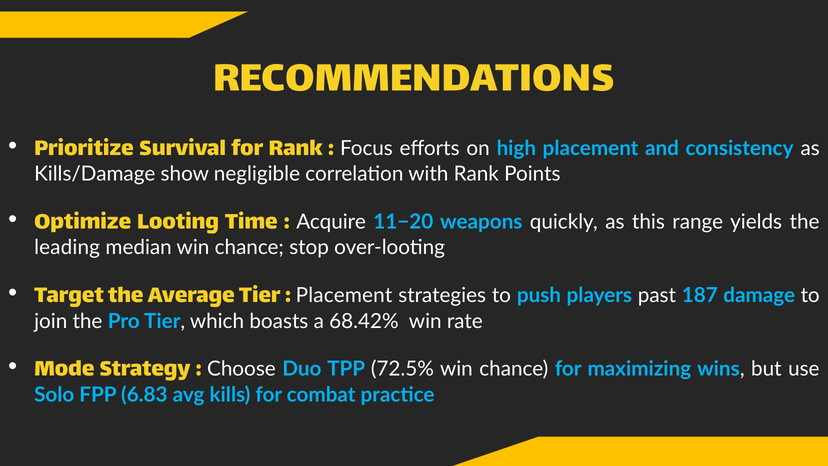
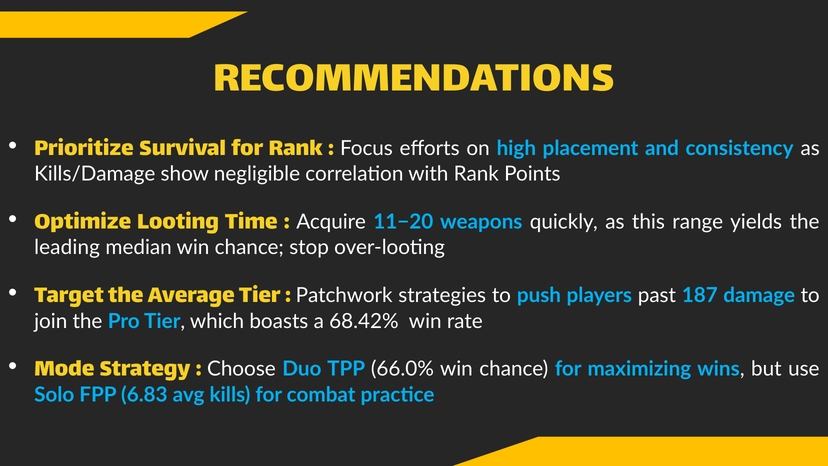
Placement: Placement -> Patchwork (344, 295)
72.5%: 72.5% -> 66.0% (402, 369)
